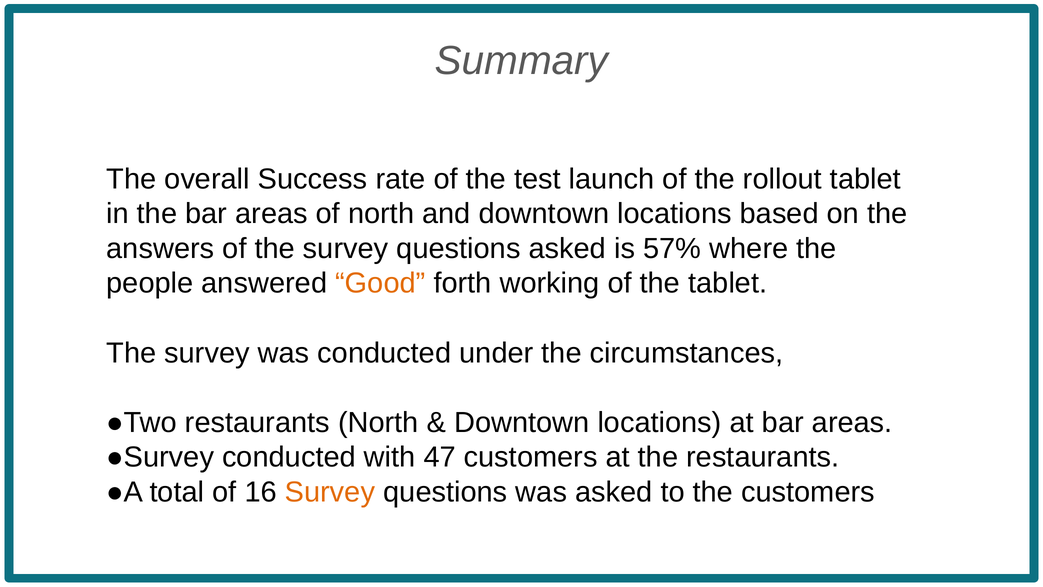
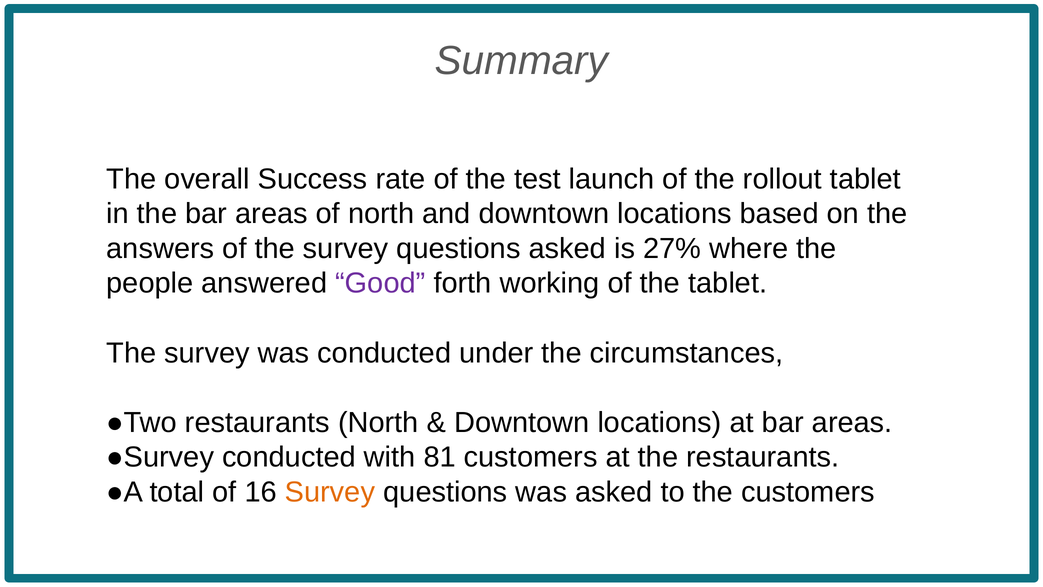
57%: 57% -> 27% (672, 248)
Good colour: orange -> purple (380, 283)
47: 47 -> 81 (440, 457)
